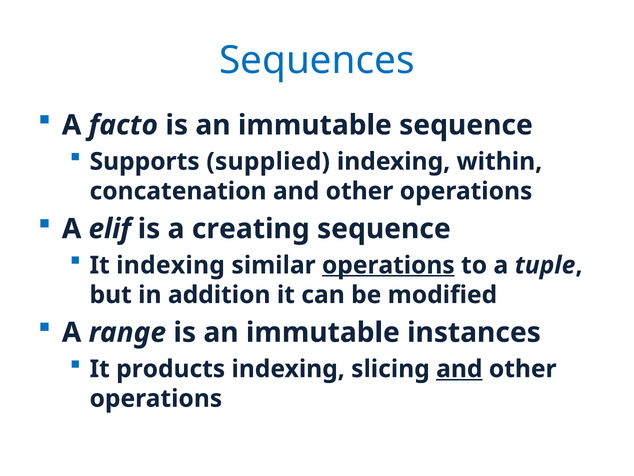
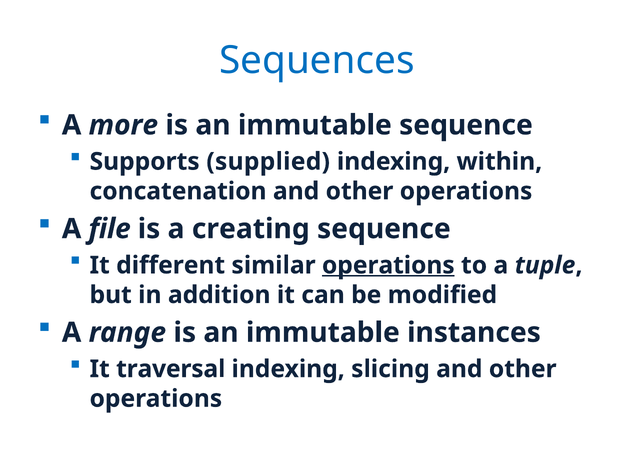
facto: facto -> more (123, 125)
elif: elif -> file (110, 229)
It indexing: indexing -> different (171, 265)
products: products -> traversal (171, 369)
and underline: present -> none (459, 369)
